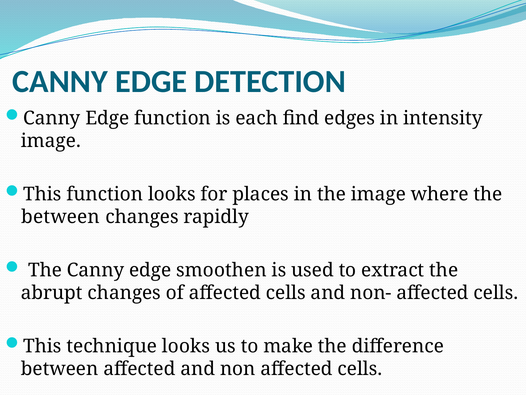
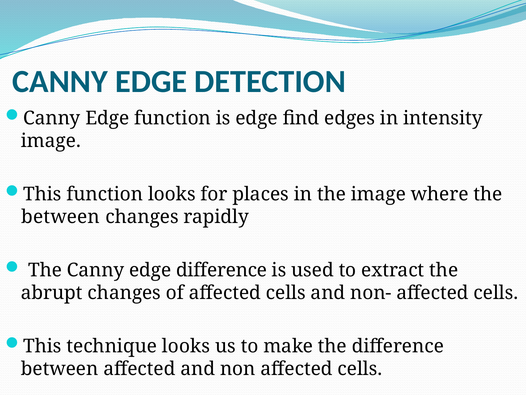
is each: each -> edge (257, 118)
edge smoothen: smoothen -> difference (222, 270)
